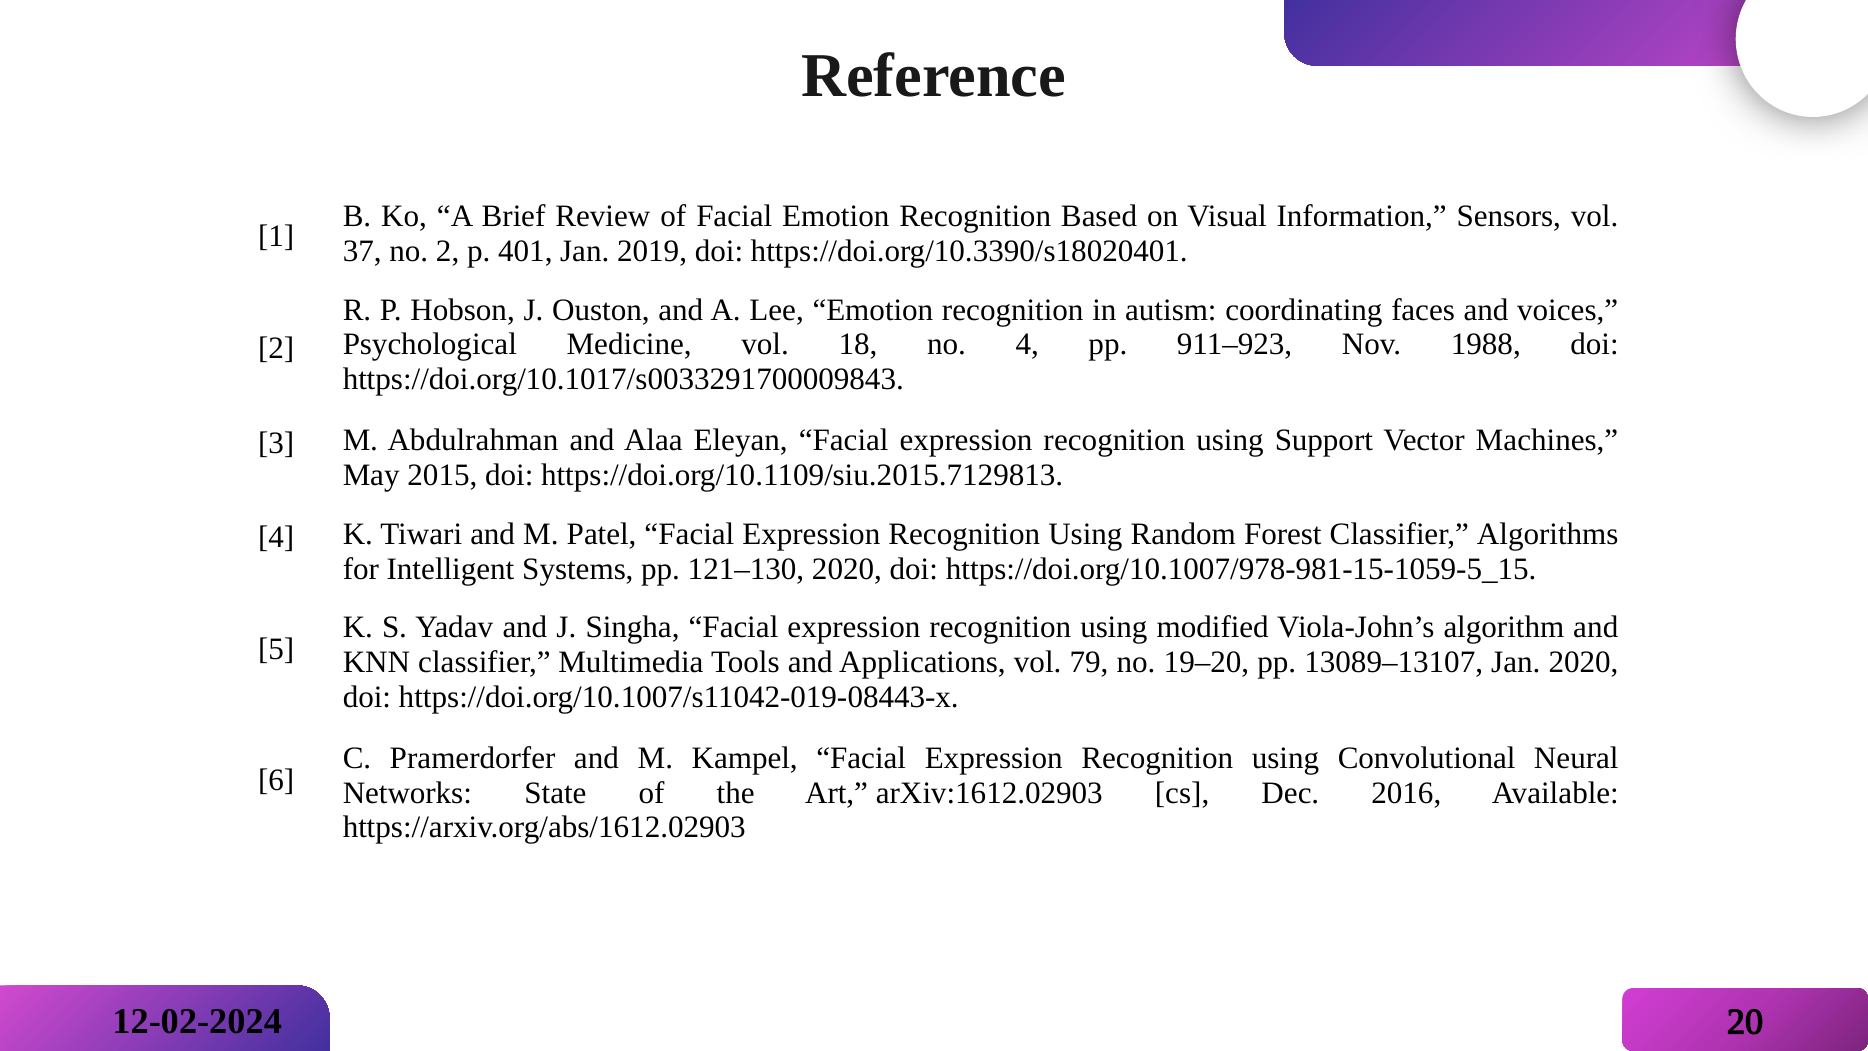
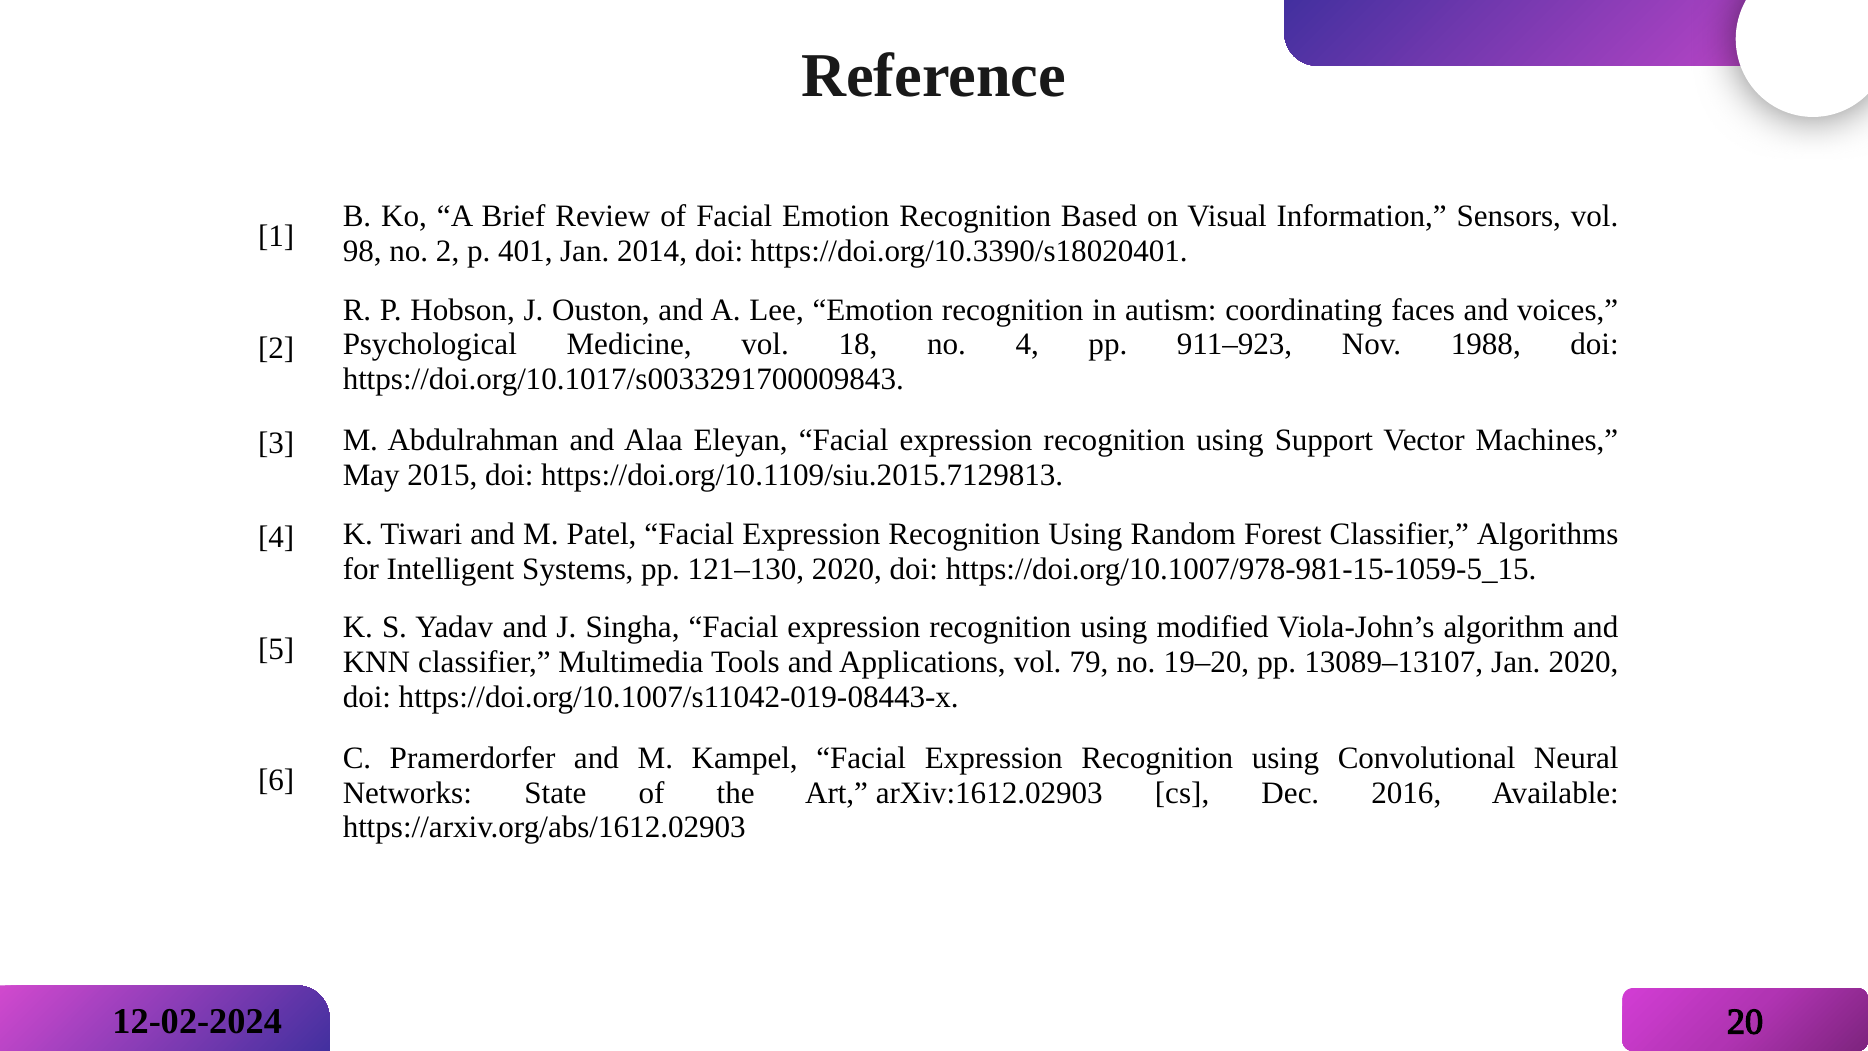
37: 37 -> 98 (362, 251)
2019: 2019 -> 2014 (652, 251)
